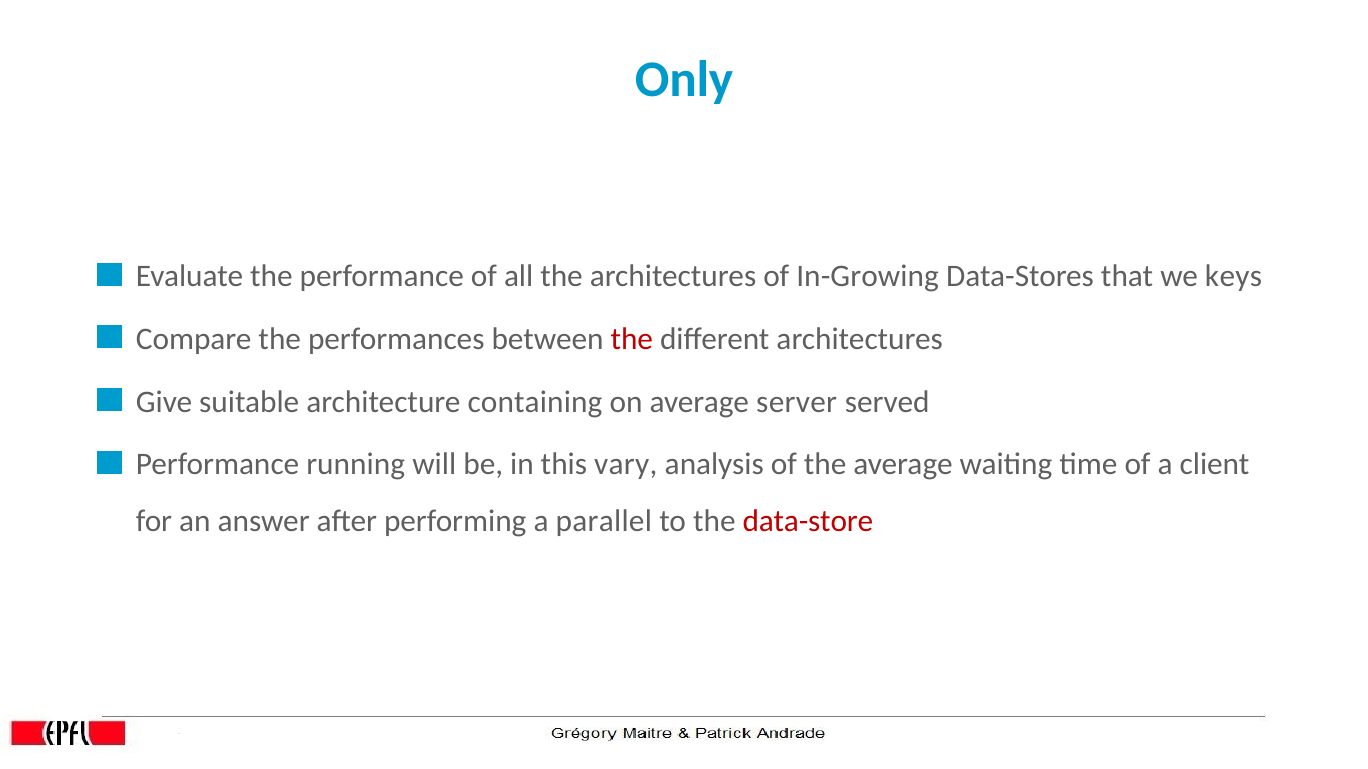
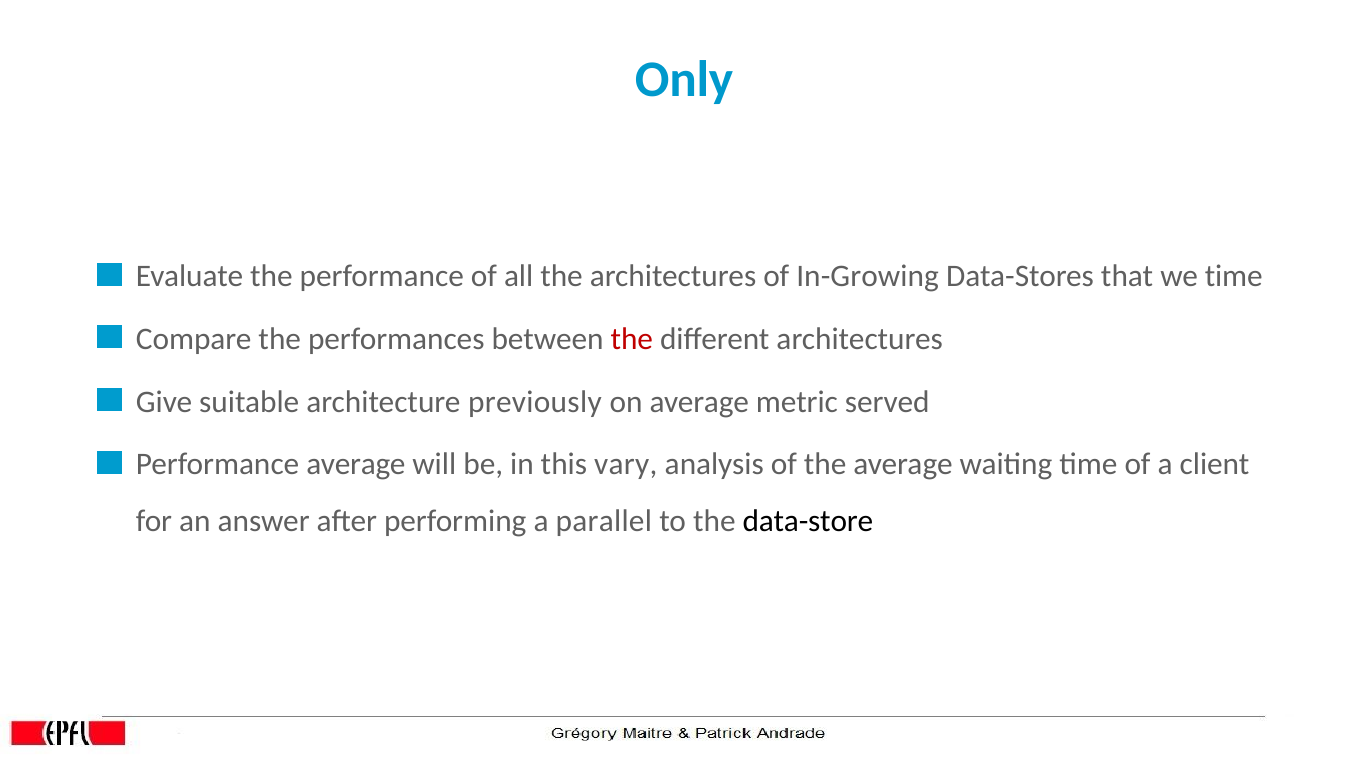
we keys: keys -> time (1234, 277)
containing: containing -> previously (535, 402)
server: server -> metric (797, 402)
Performance running: running -> average (356, 465)
data-store colour: red -> black (808, 521)
